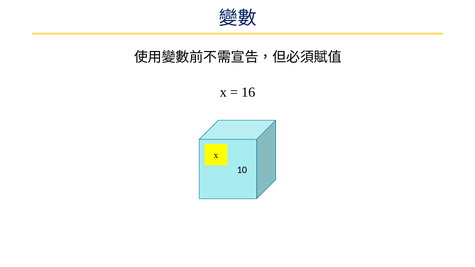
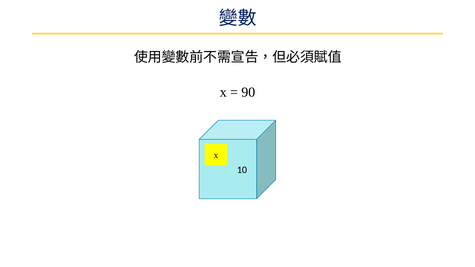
16: 16 -> 90 (248, 92)
